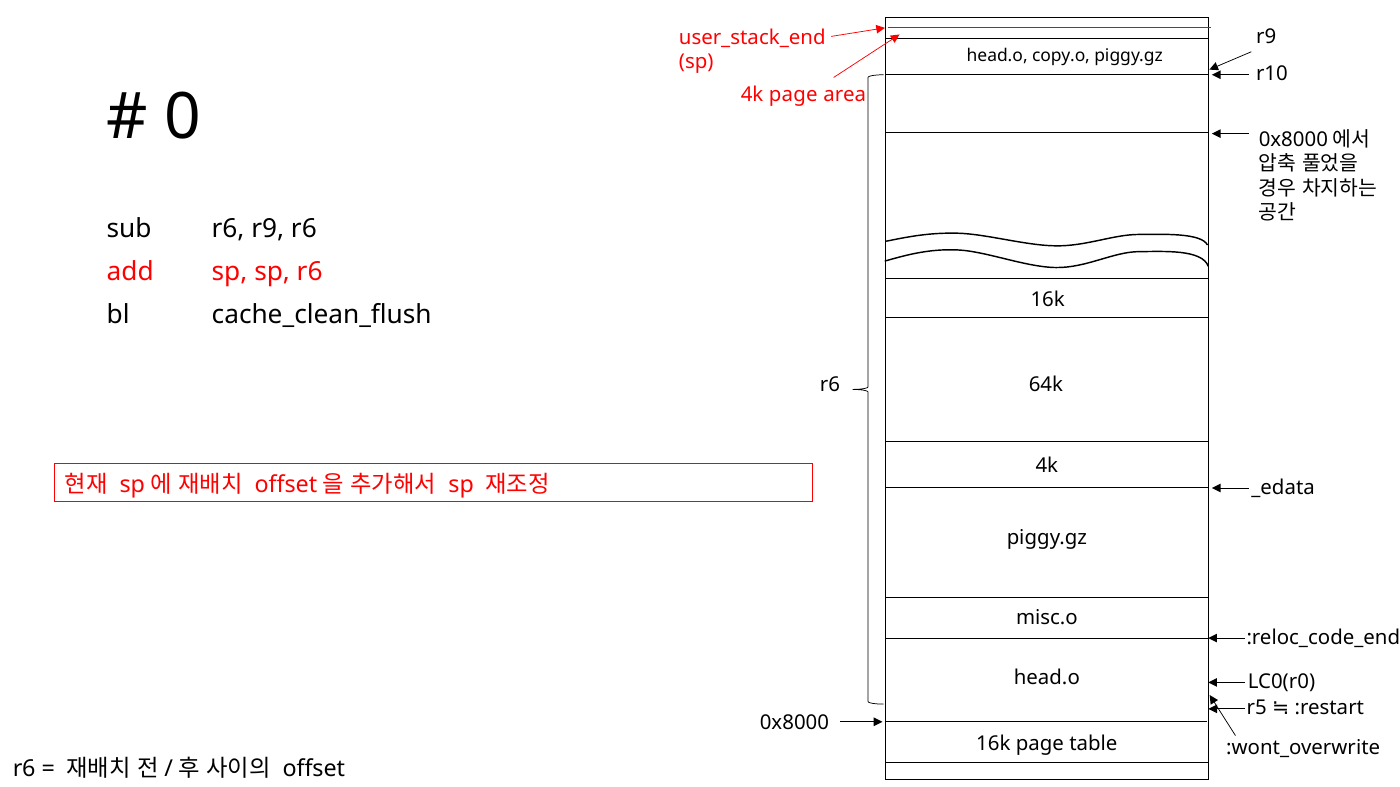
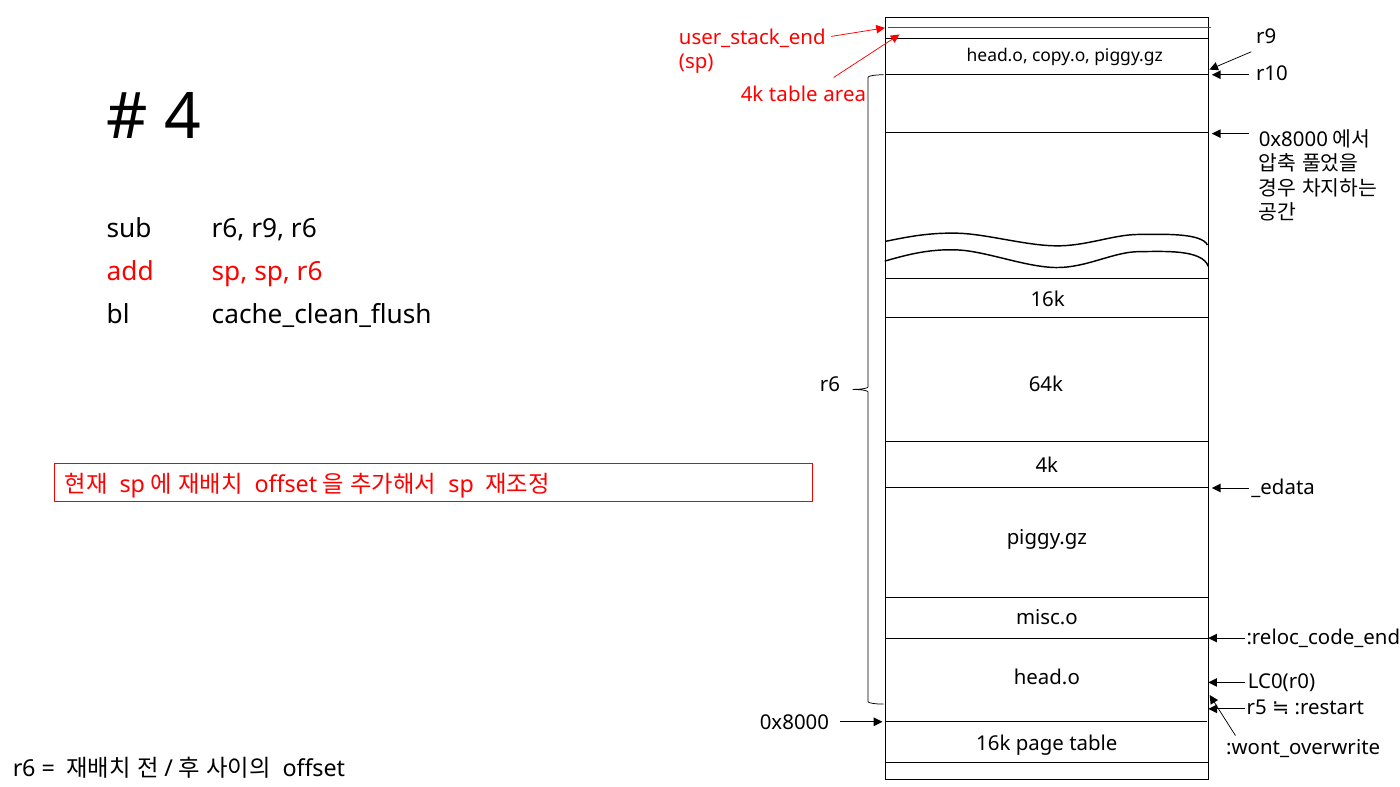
4k page: page -> table (793, 95)
0: 0 -> 4 (183, 118)
